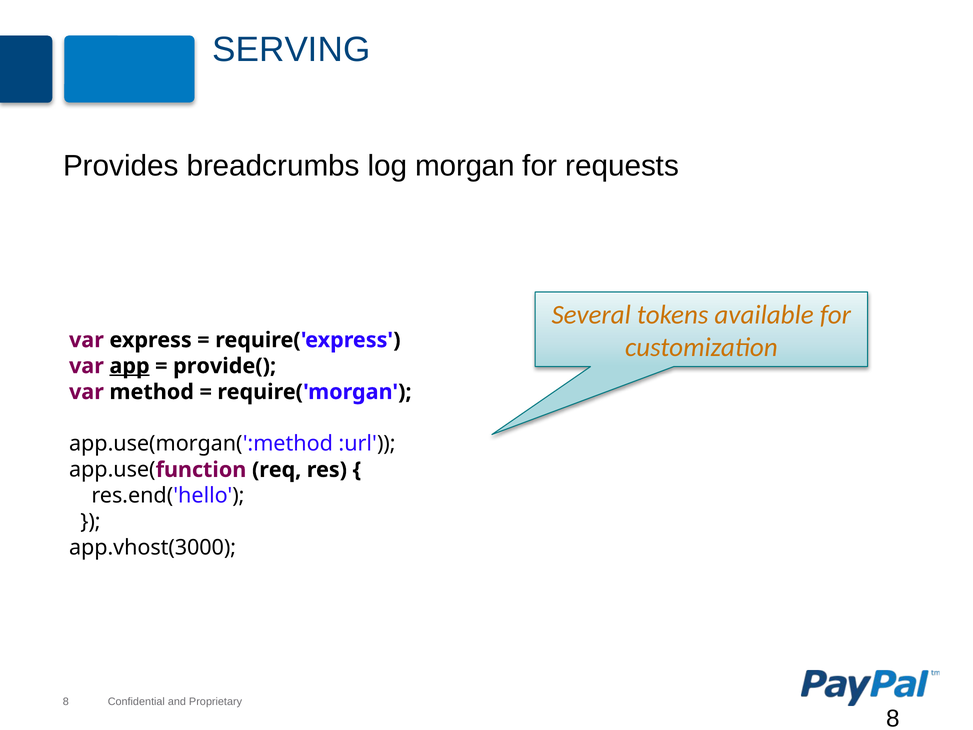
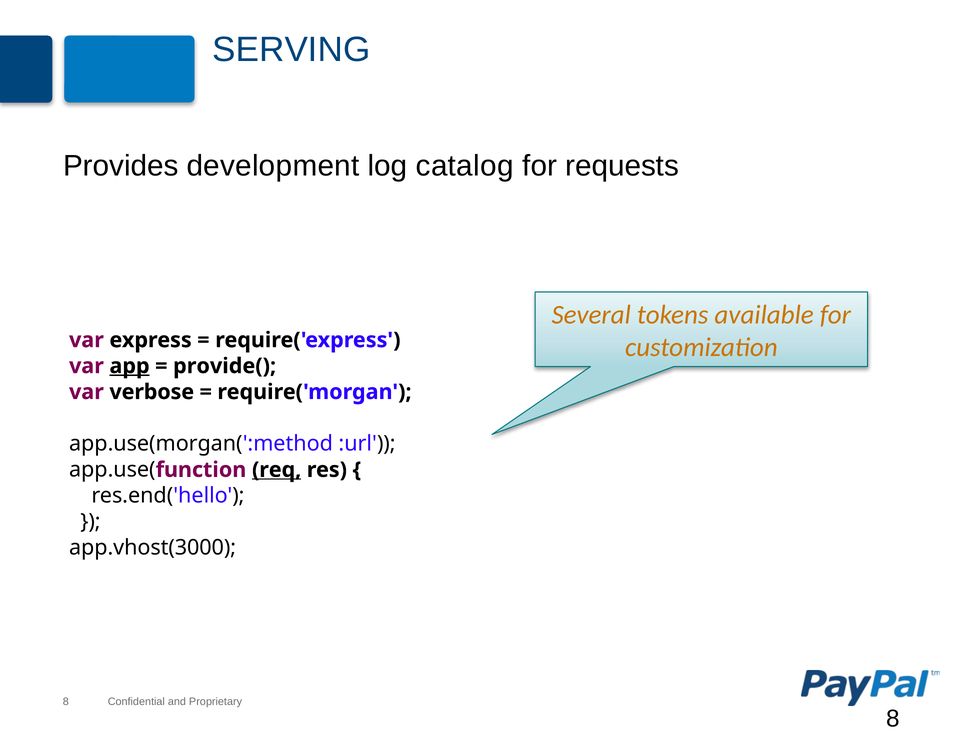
breadcrumbs: breadcrumbs -> development (273, 166)
morgan: morgan -> catalog (465, 166)
method: method -> verbose (152, 392)
req underline: none -> present (277, 470)
